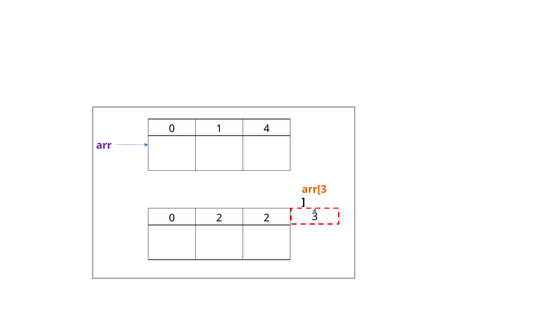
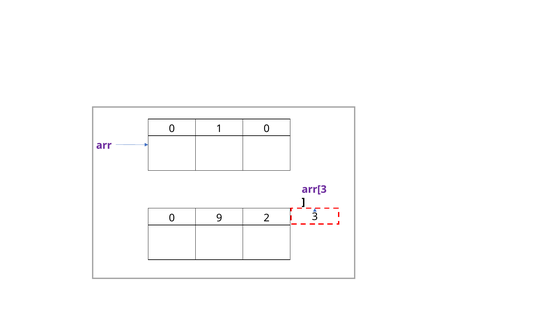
1 4: 4 -> 0 (267, 129)
arr[3 colour: orange -> purple (314, 189)
0 2: 2 -> 9 (219, 218)
